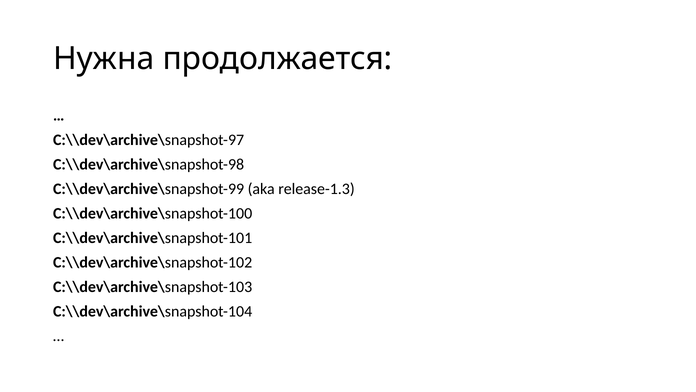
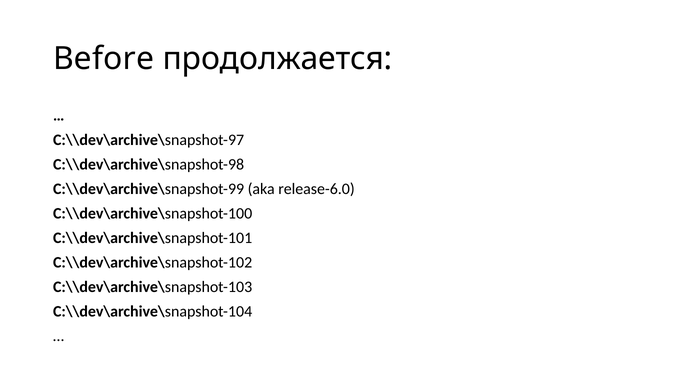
Нужна: Нужна -> Before (104, 58)
release-1.3: release-1.3 -> release-6.0 (317, 189)
